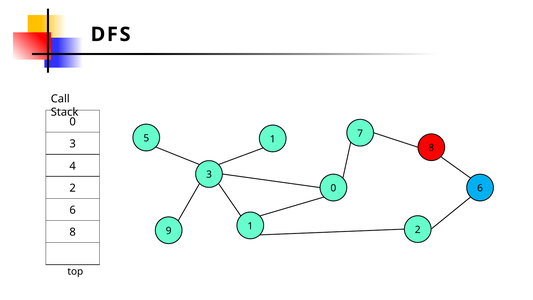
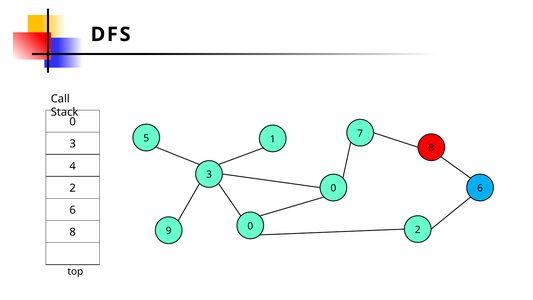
9 1: 1 -> 0 (250, 226)
